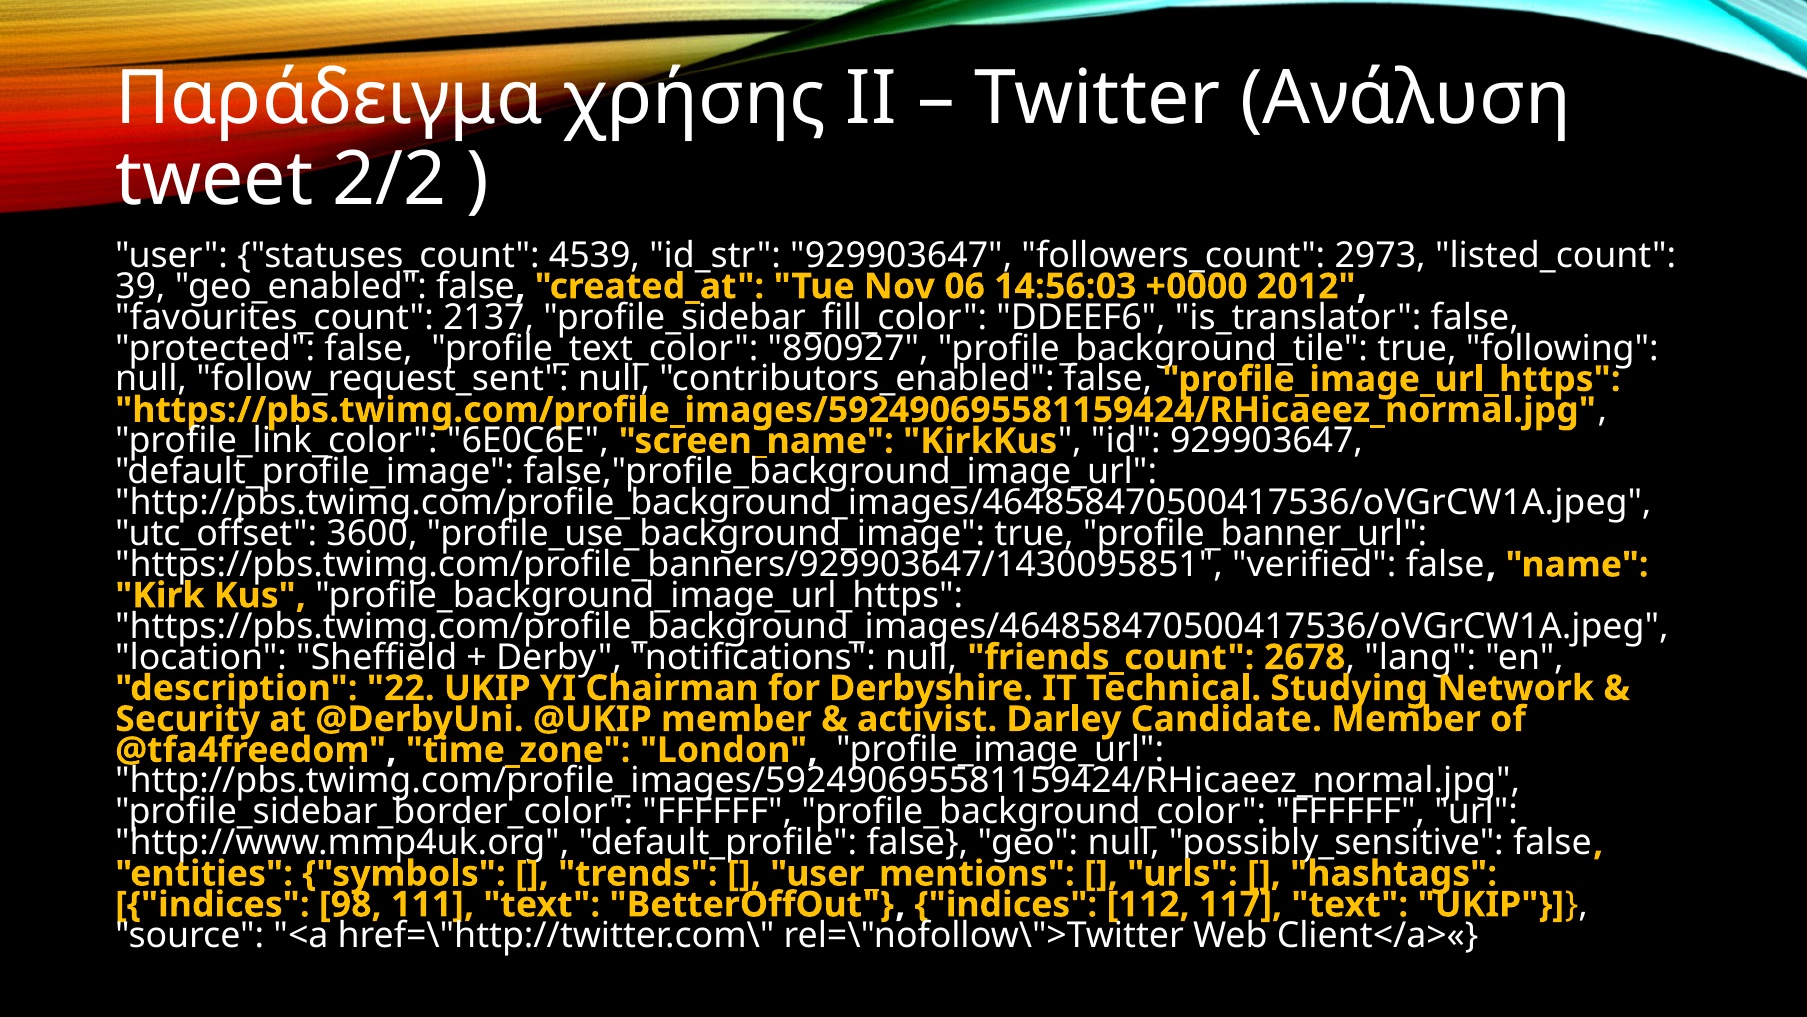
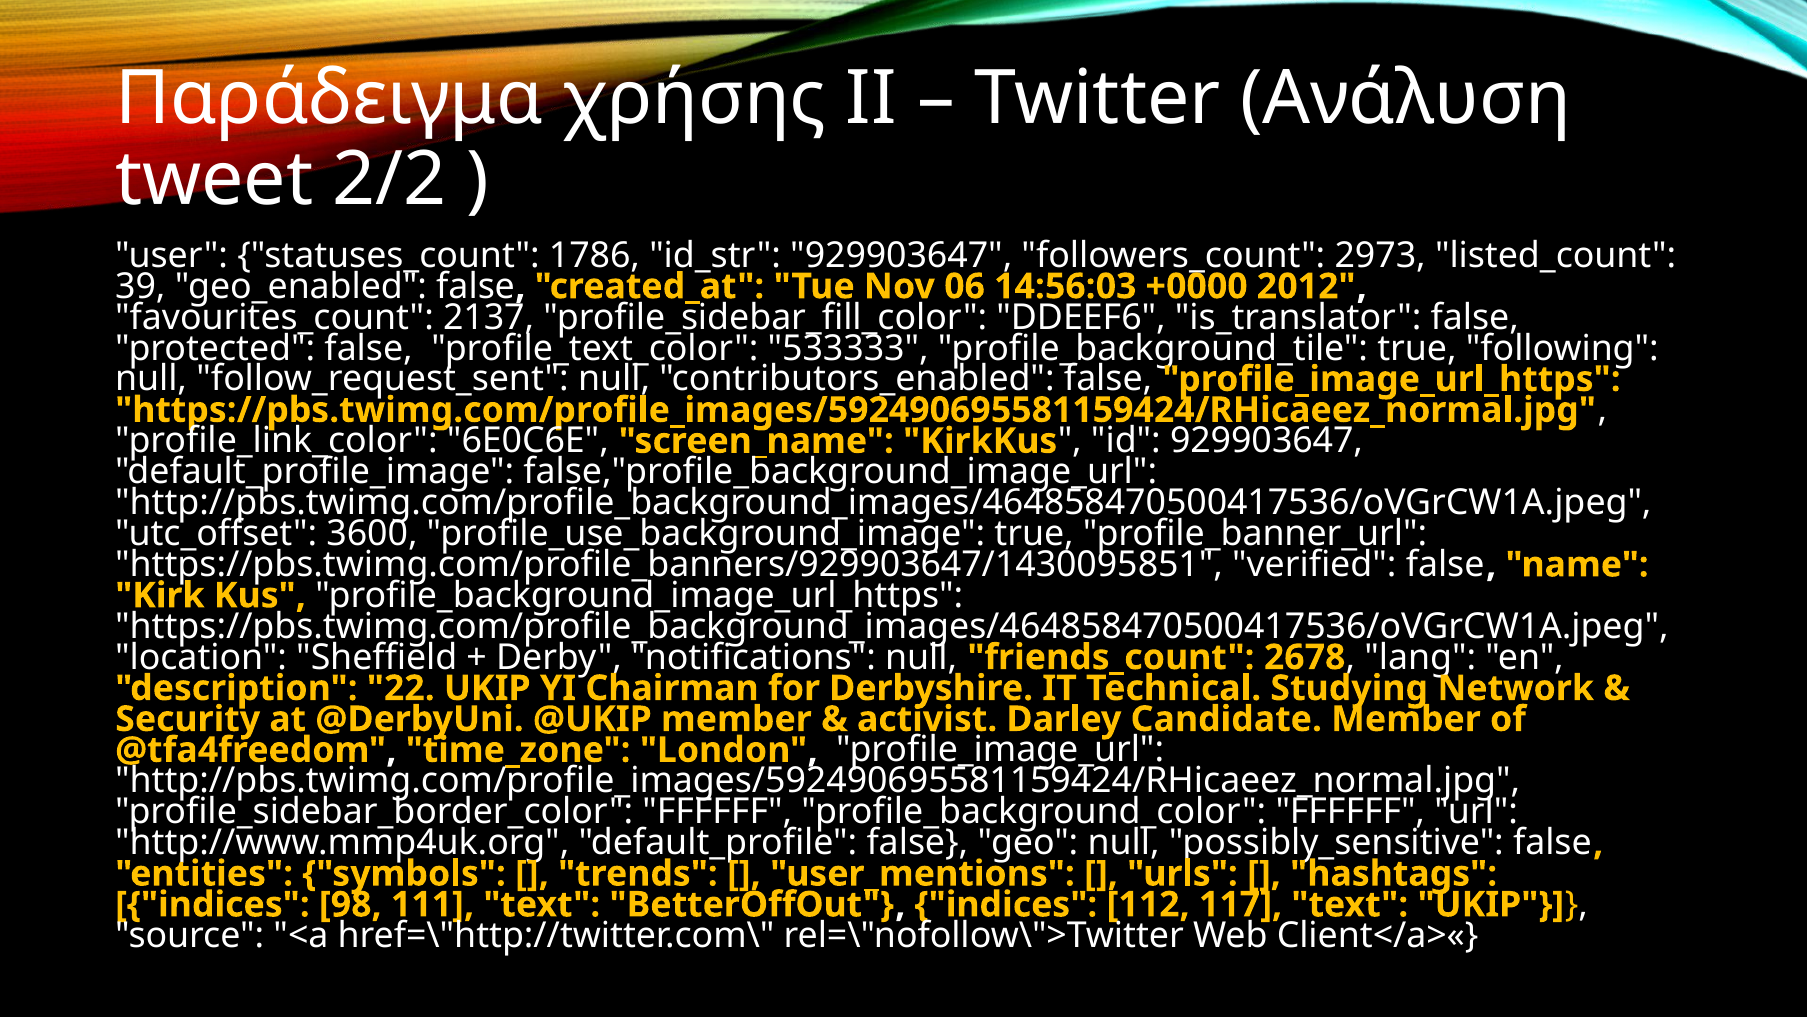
4539: 4539 -> 1786 (594, 255)
890927: 890927 -> 533333 (848, 348)
